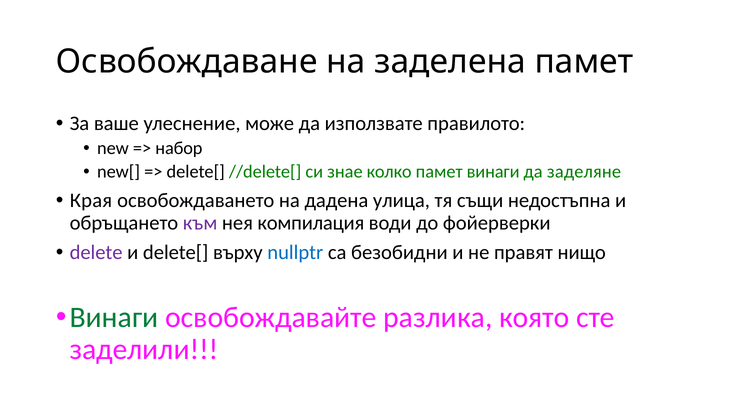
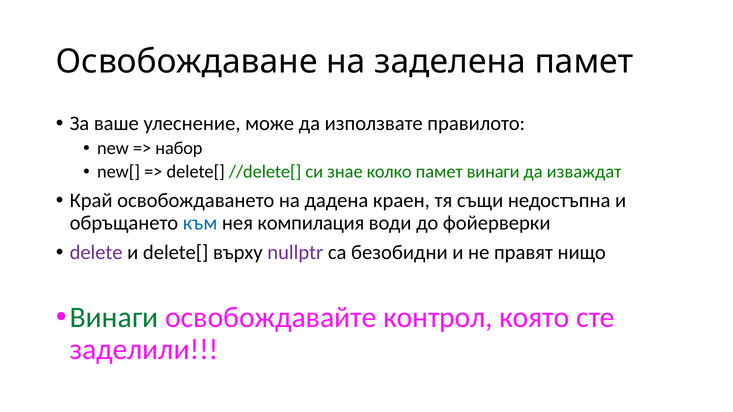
заделяне: заделяне -> изваждат (584, 172)
Края: Края -> Край (91, 201)
улица: улица -> краен (401, 201)
към colour: purple -> blue (200, 223)
nullptr colour: blue -> purple (295, 253)
разлика: разлика -> контрол (438, 318)
